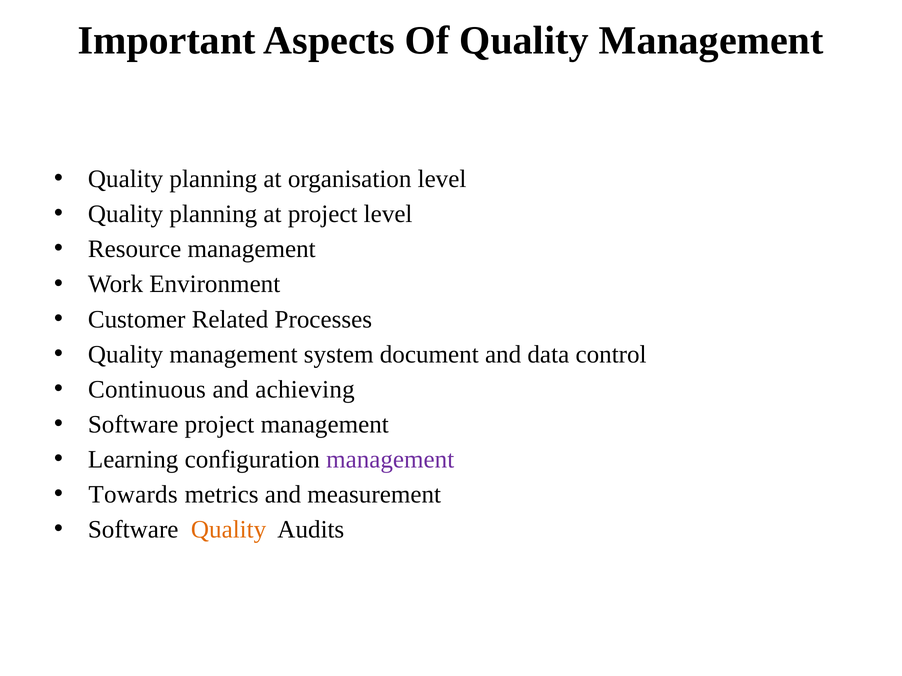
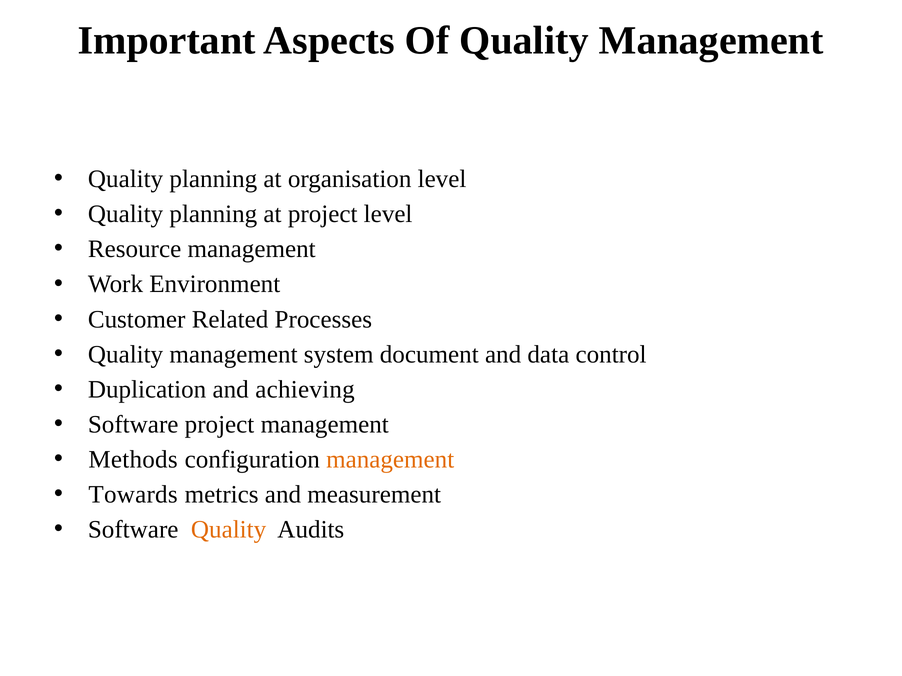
Continuous: Continuous -> Duplication (147, 390)
Learning: Learning -> Methods (133, 460)
management colour: purple -> orange (390, 460)
